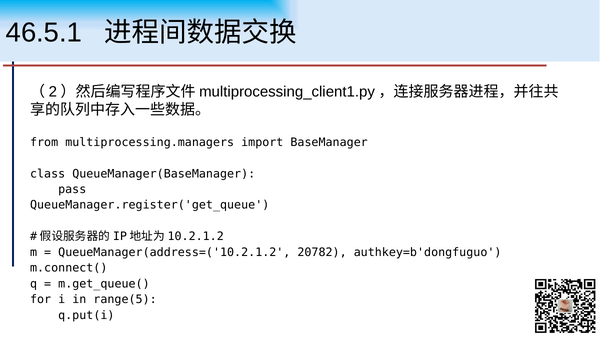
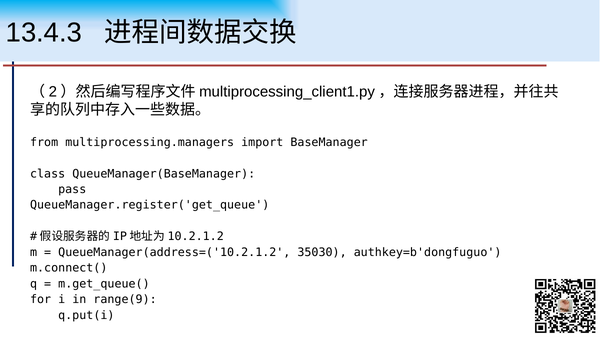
46.5.1: 46.5.1 -> 13.4.3 (44, 33)
20782: 20782 -> 35030 (322, 253)
range(5: range(5 -> range(9 (125, 300)
